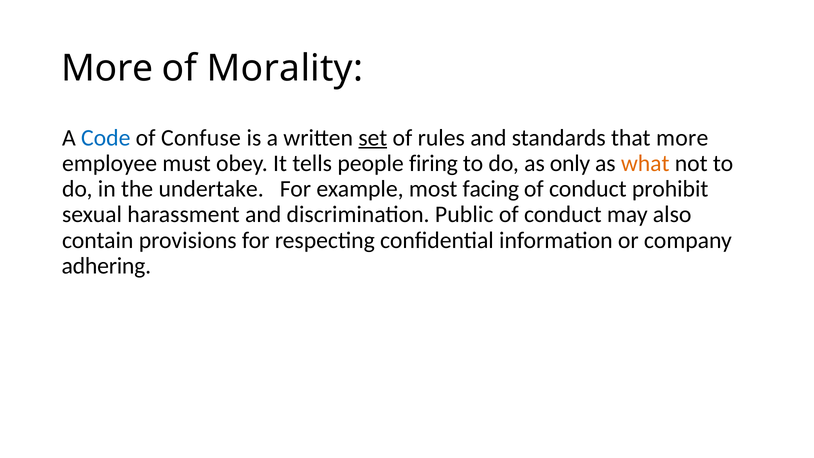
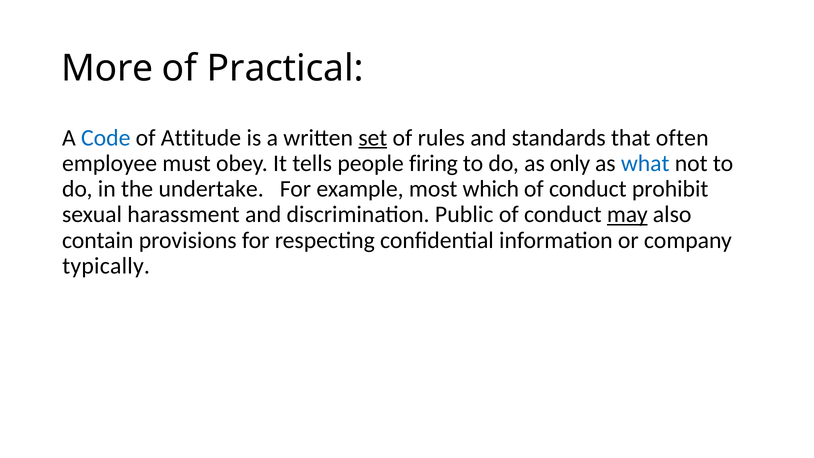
Morality: Morality -> Practical (285, 68)
Confuse: Confuse -> Attitude (201, 138)
that more: more -> often (682, 138)
what colour: orange -> blue (645, 163)
facing: facing -> which (491, 189)
may underline: none -> present (627, 215)
adhering: adhering -> typically (106, 266)
